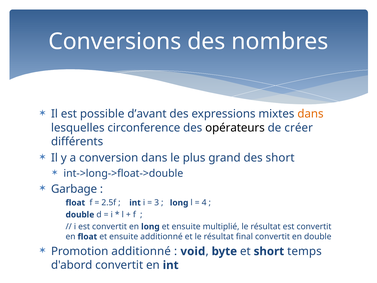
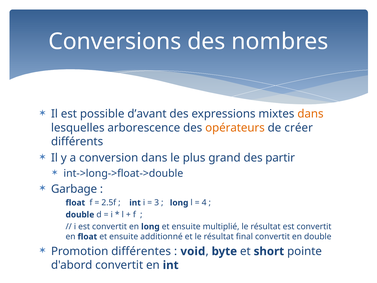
circonference: circonference -> arborescence (144, 128)
opérateurs colour: black -> orange (235, 128)
des short: short -> partir (280, 158)
Promotion additionné: additionné -> différentes (141, 251)
temps: temps -> pointe (305, 251)
